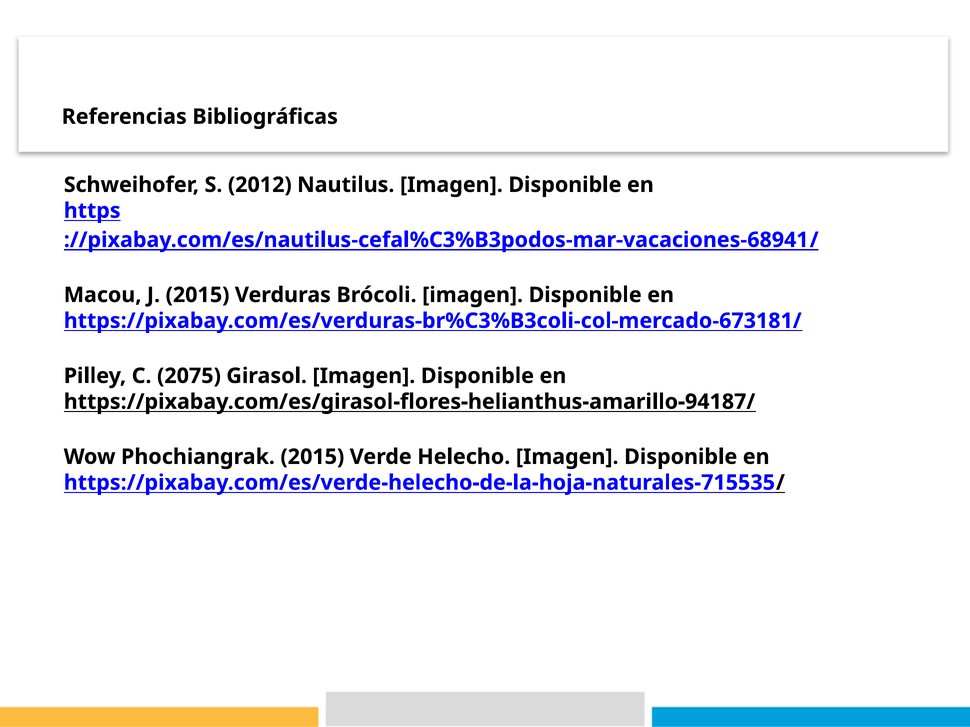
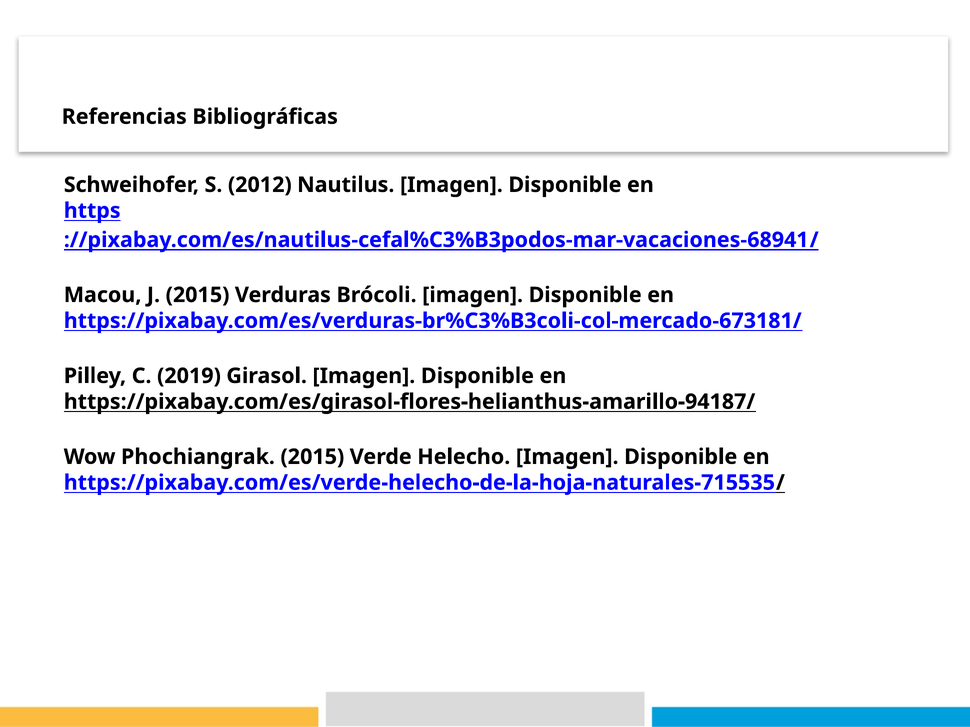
2075: 2075 -> 2019 (189, 376)
